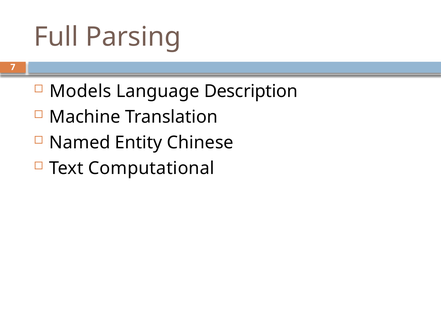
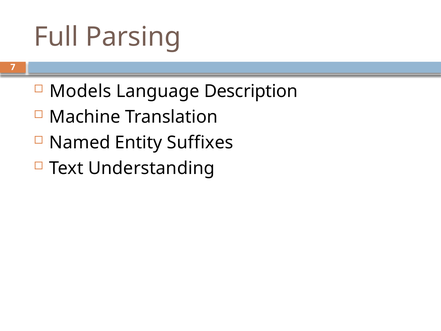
Chinese: Chinese -> Suffixes (200, 142)
Computational: Computational -> Understanding (151, 168)
